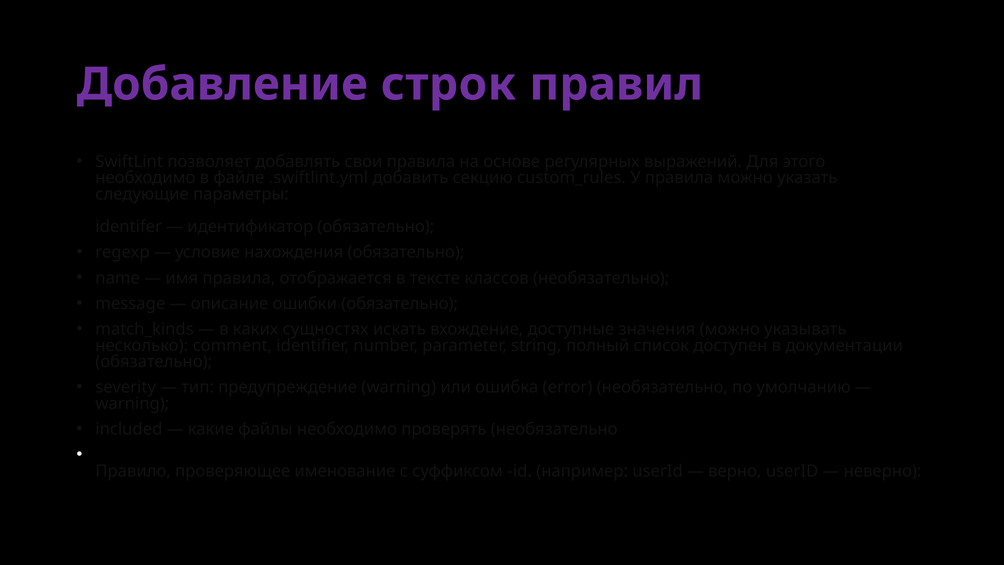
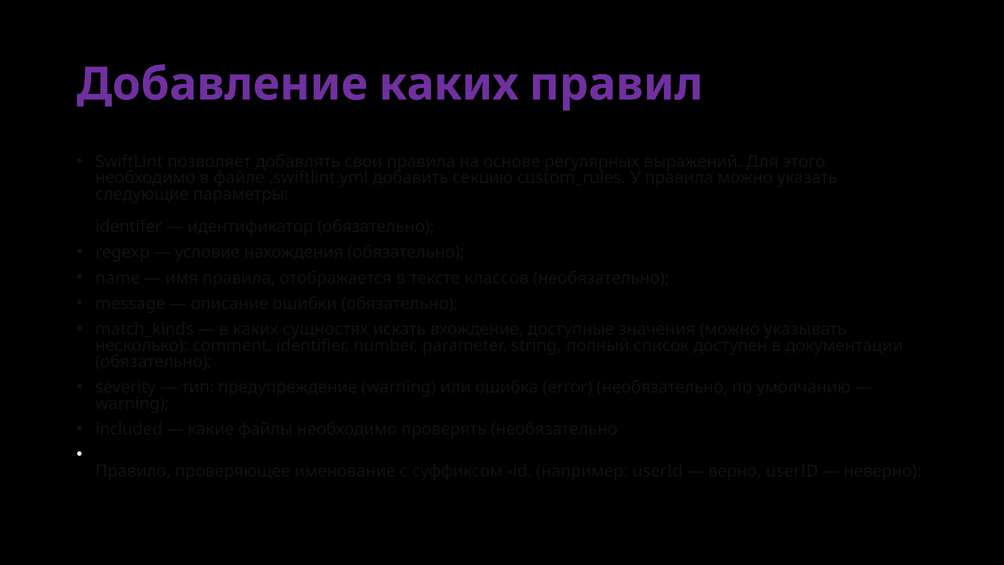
Добавление строк: строк -> каких (449, 84)
